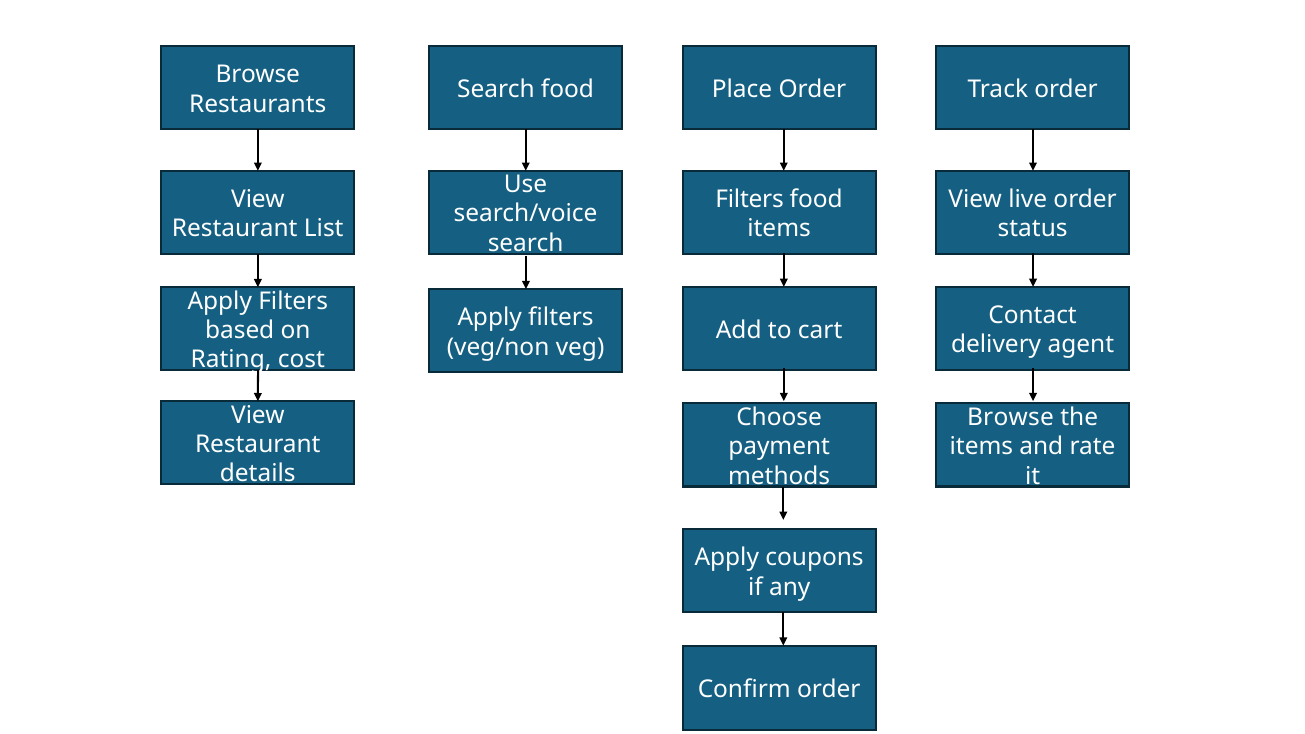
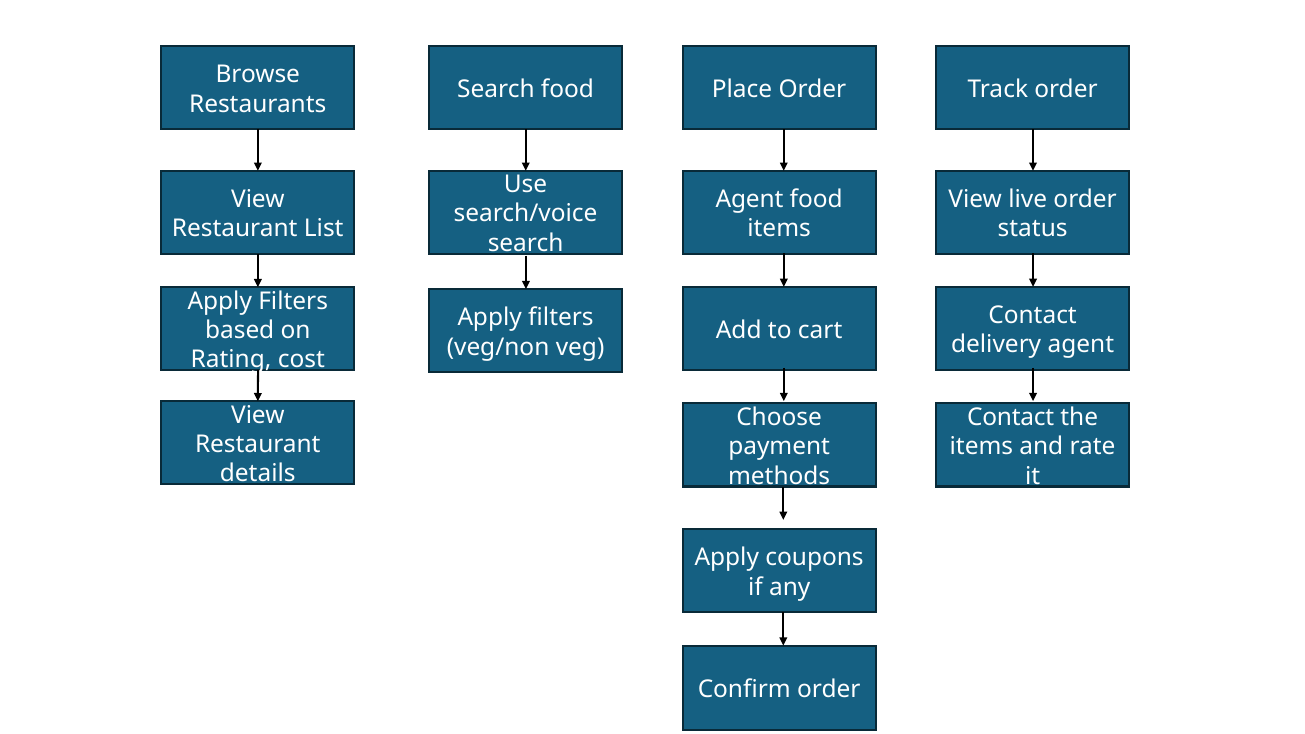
Filters: Filters -> Agent (750, 199)
Browse: Browse -> Contact (1011, 417)
